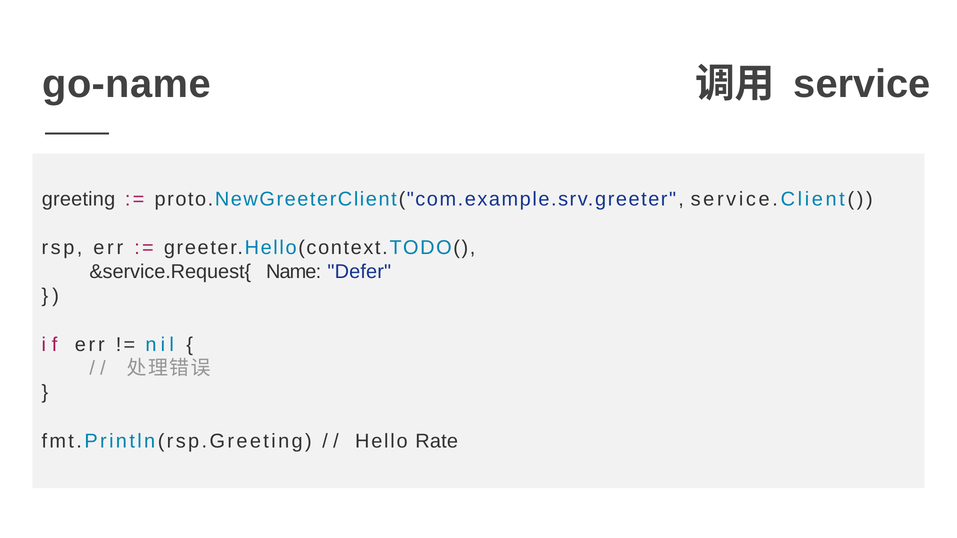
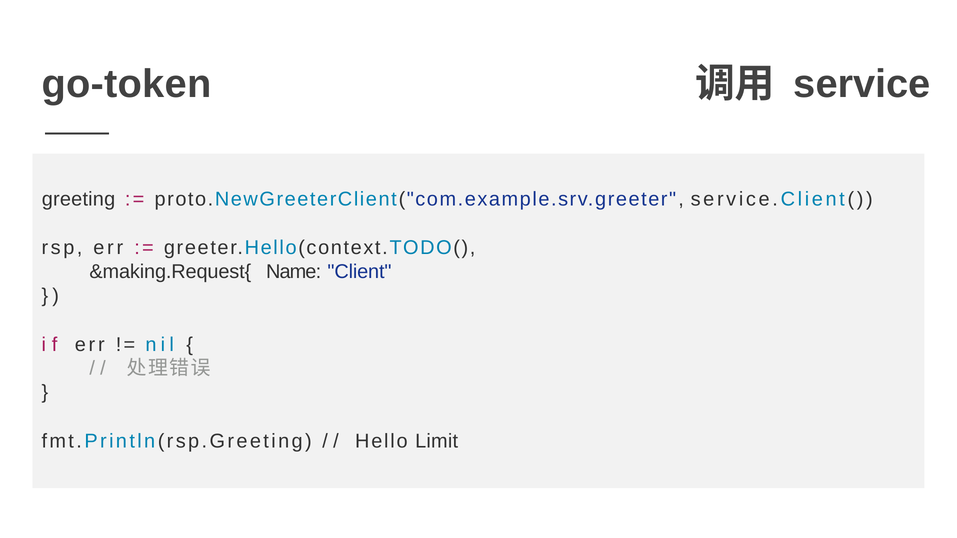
go-name: go-name -> go-token (127, 84)
&service.Request{: &service.Request{ -> &making.Request{ (170, 272)
Defer: Defer -> Client (359, 272)
Rate: Rate -> Limit (437, 441)
